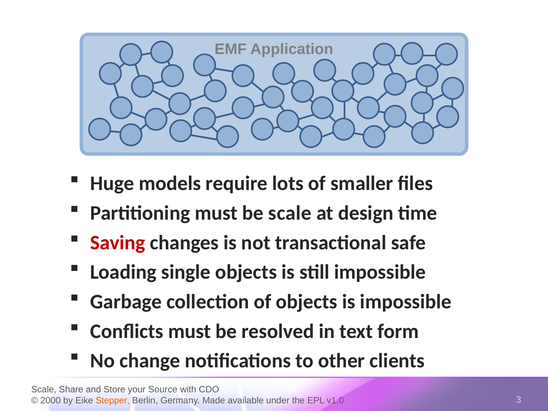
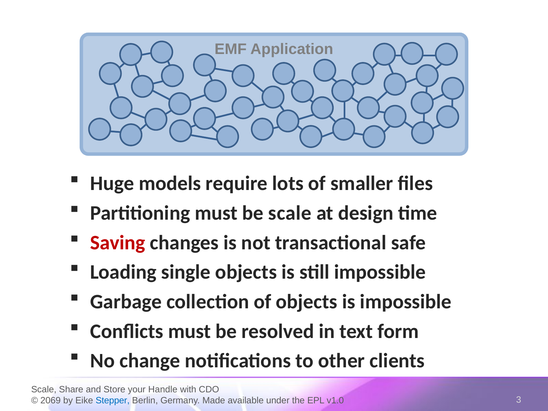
Source: Source -> Handle (163, 389)
2000: 2000 -> 2069 (51, 400)
Stepper colour: orange -> blue (113, 400)
